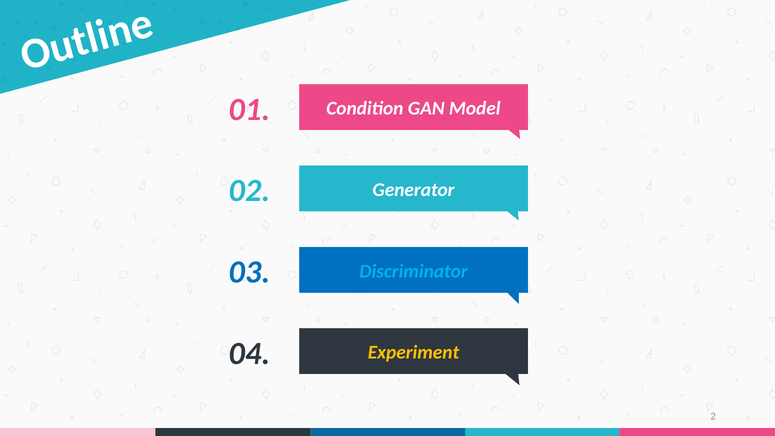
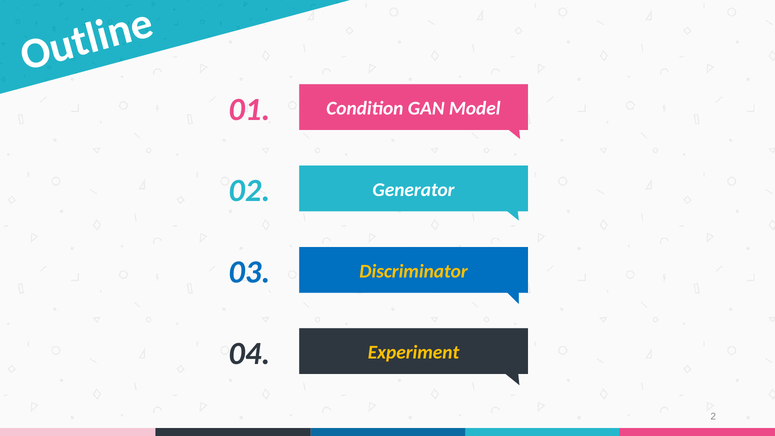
Discriminator colour: light blue -> yellow (414, 271)
